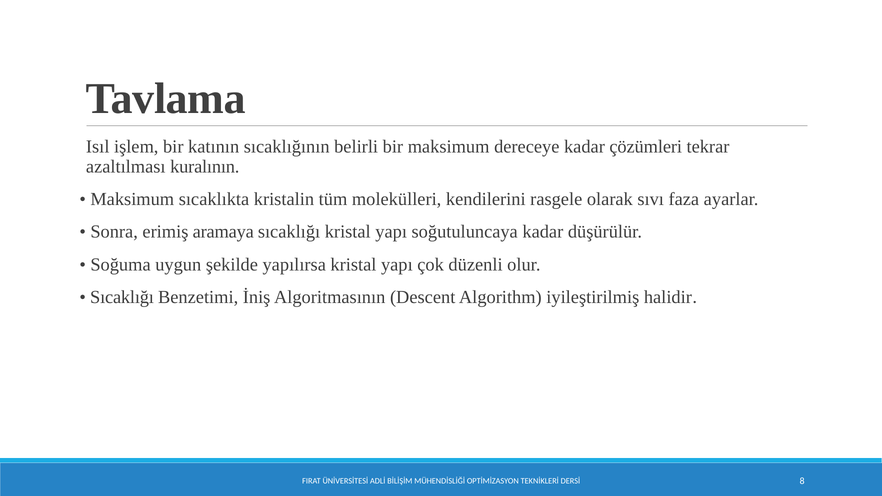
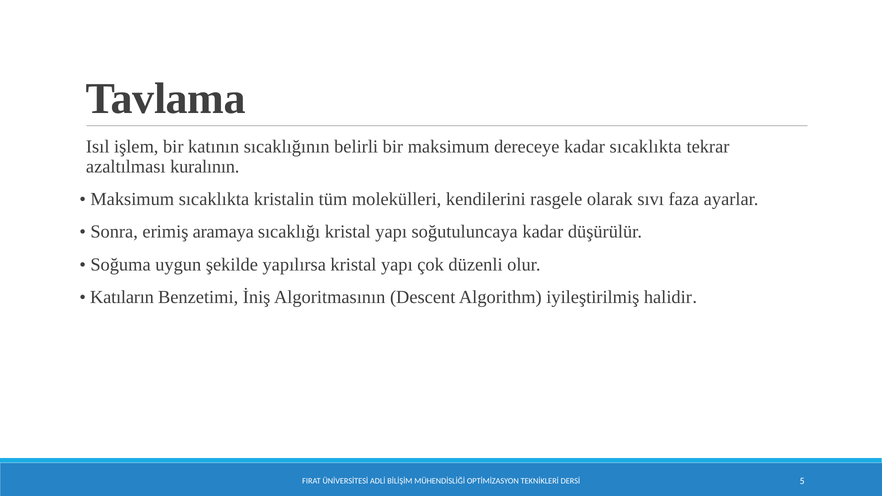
kadar çözümleri: çözümleri -> sıcaklıkta (646, 147)
Sıcaklığı: Sıcaklığı -> Katıların (122, 297)
8: 8 -> 5 (802, 481)
